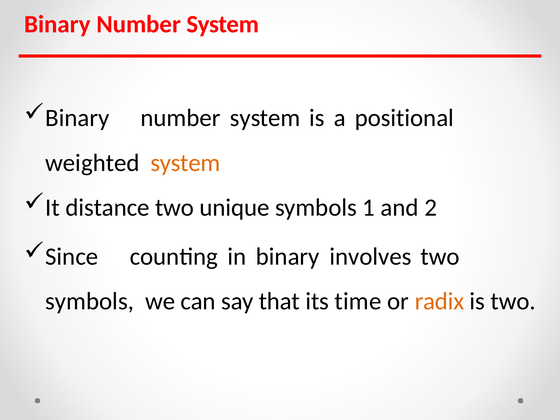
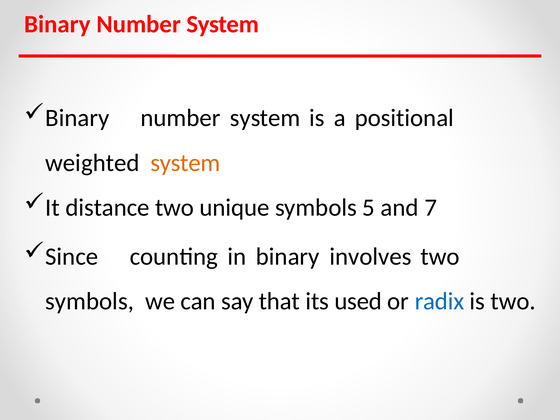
1: 1 -> 5 (369, 208)
2: 2 -> 7 (431, 208)
time: time -> used (358, 301)
radix colour: orange -> blue (439, 301)
